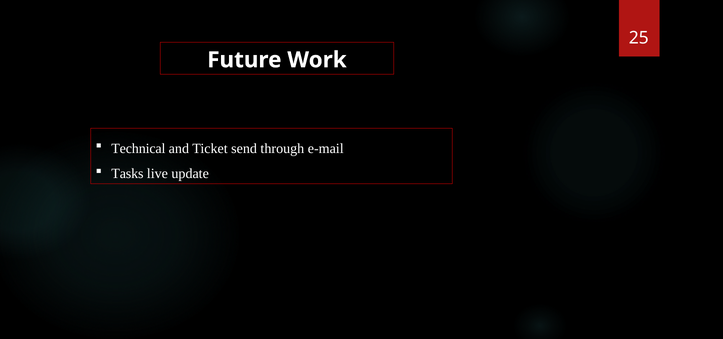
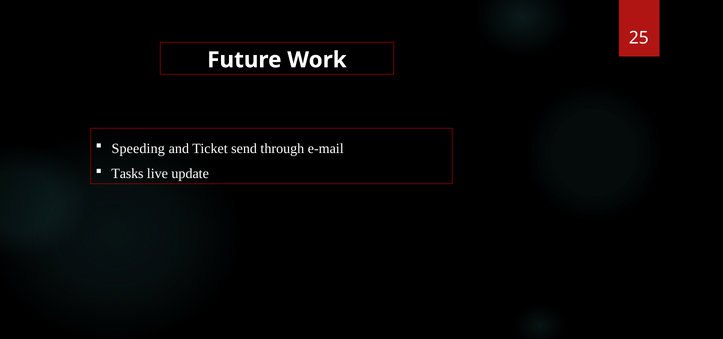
Technical: Technical -> Speeding (138, 148)
